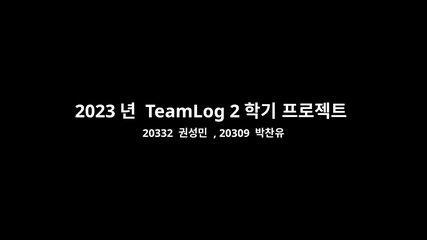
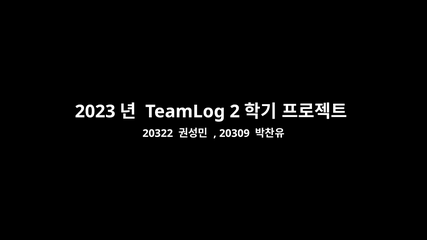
20332: 20332 -> 20322 (158, 133)
